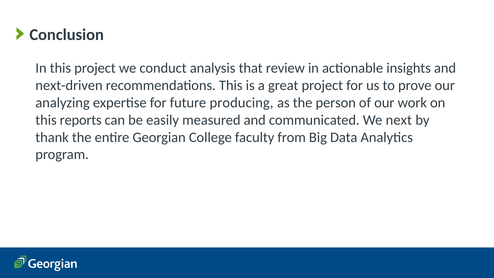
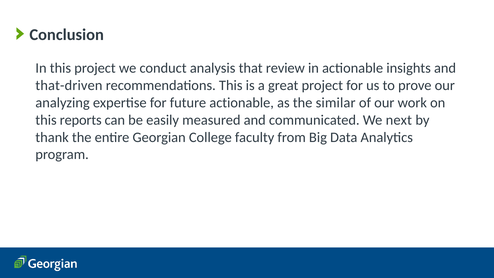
next-driven: next-driven -> that-driven (69, 85)
future producing: producing -> actionable (242, 103)
person: person -> similar (336, 103)
